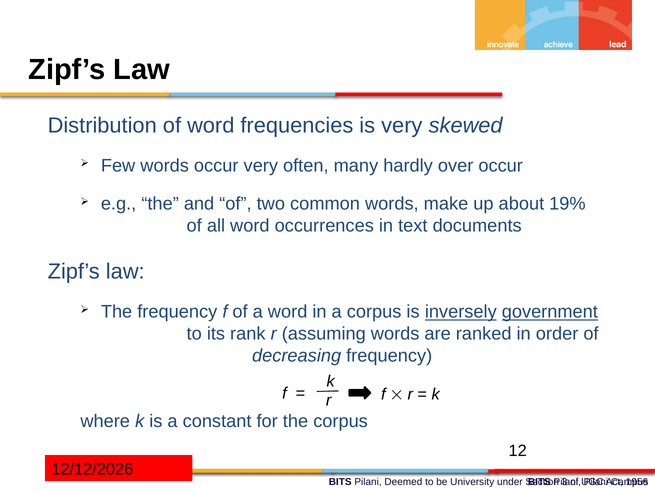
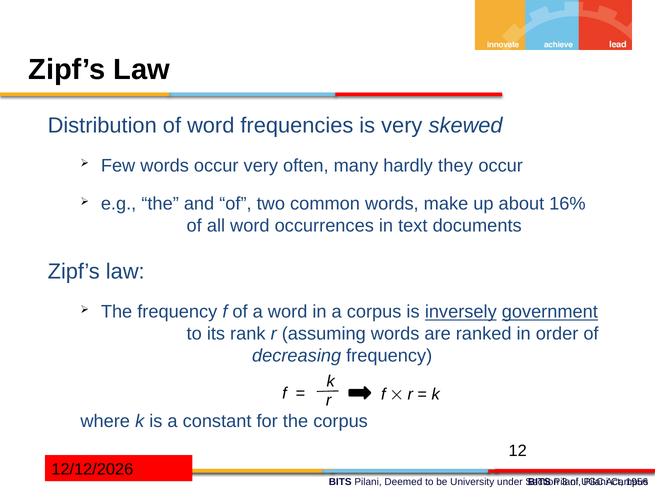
over: over -> they (456, 166)
19%: 19% -> 16% (567, 204)
